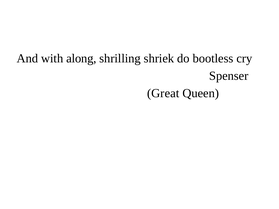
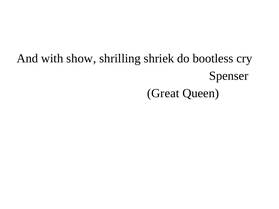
along: along -> show (81, 59)
